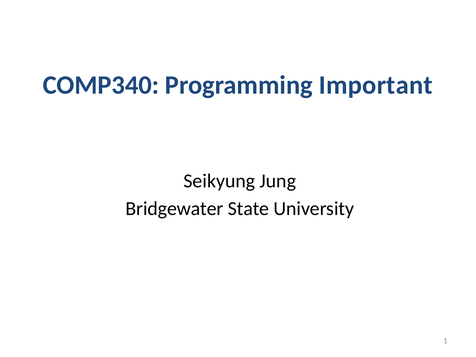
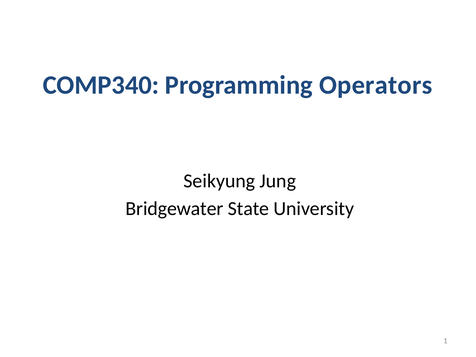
Important: Important -> Operators (376, 85)
